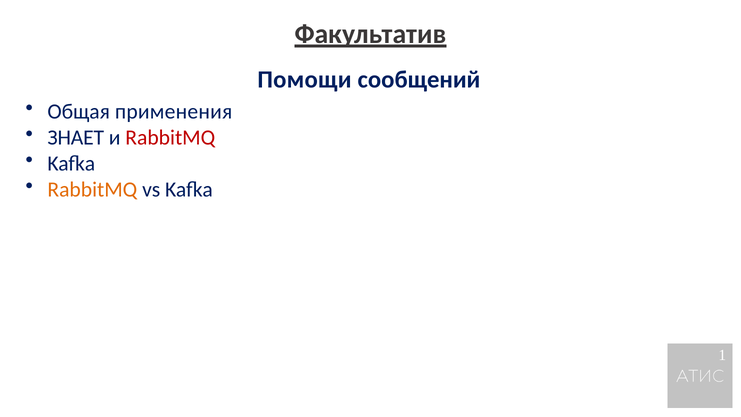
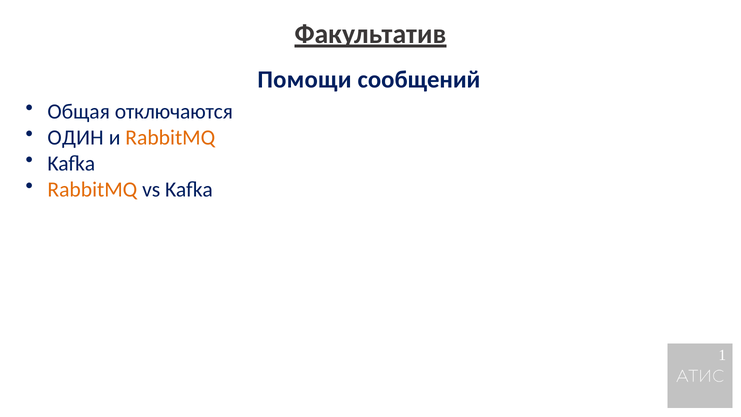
применения: применения -> отключаются (174, 112)
ЗНАЕТ: ЗНАЕТ -> ОДИН (76, 137)
RabbitMQ colour: red -> orange (170, 137)
